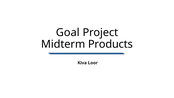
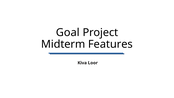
Products: Products -> Features (110, 44)
